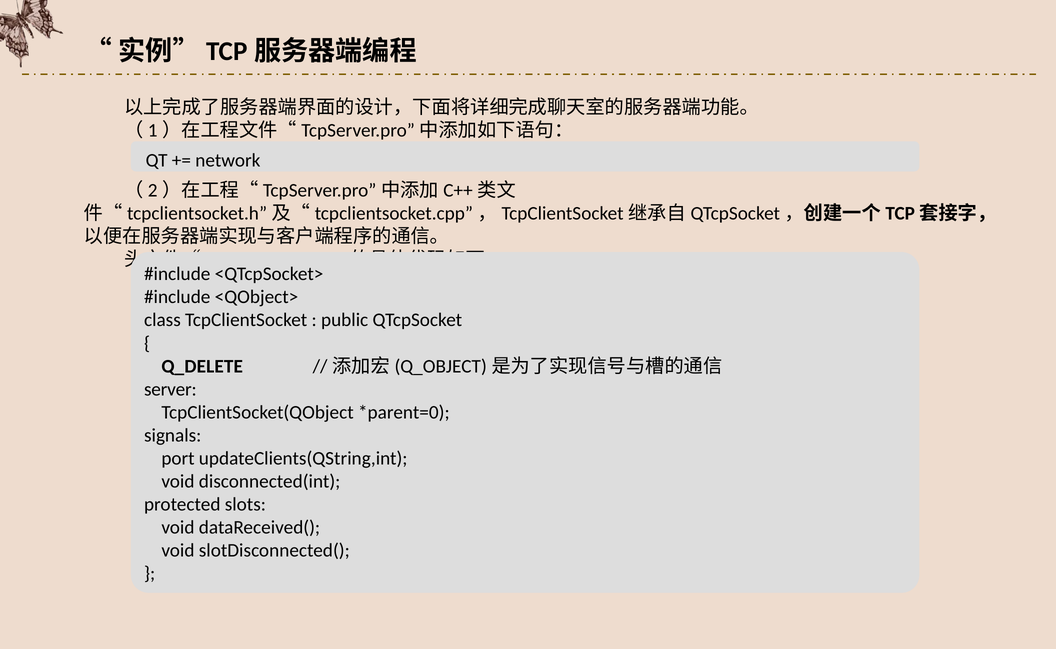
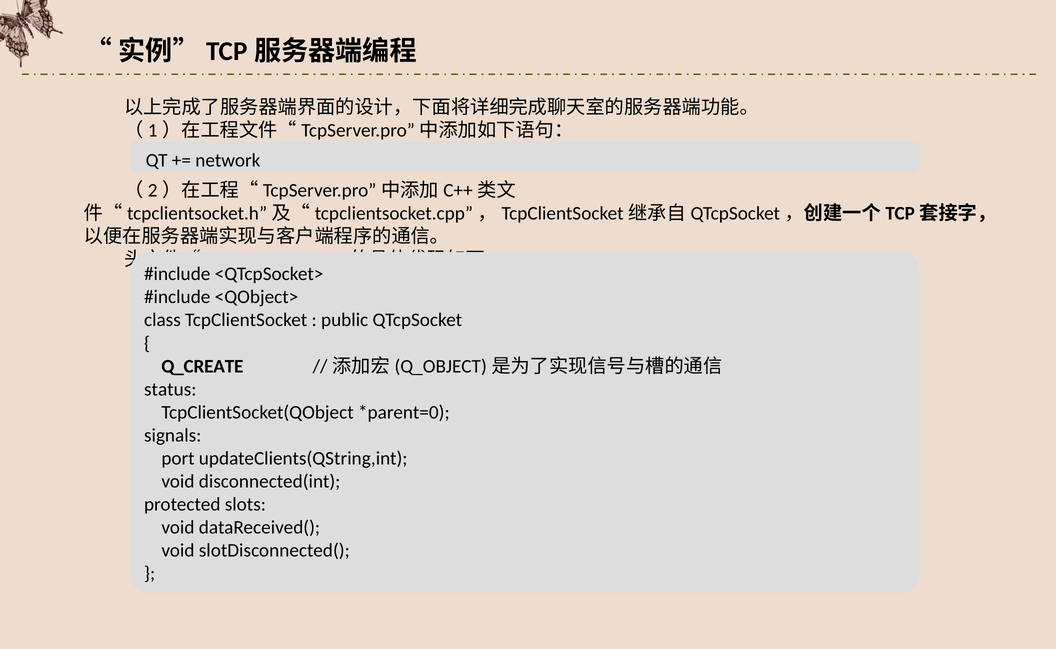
Q_DELETE: Q_DELETE -> Q_CREATE (202, 366)
server: server -> status (170, 389)
